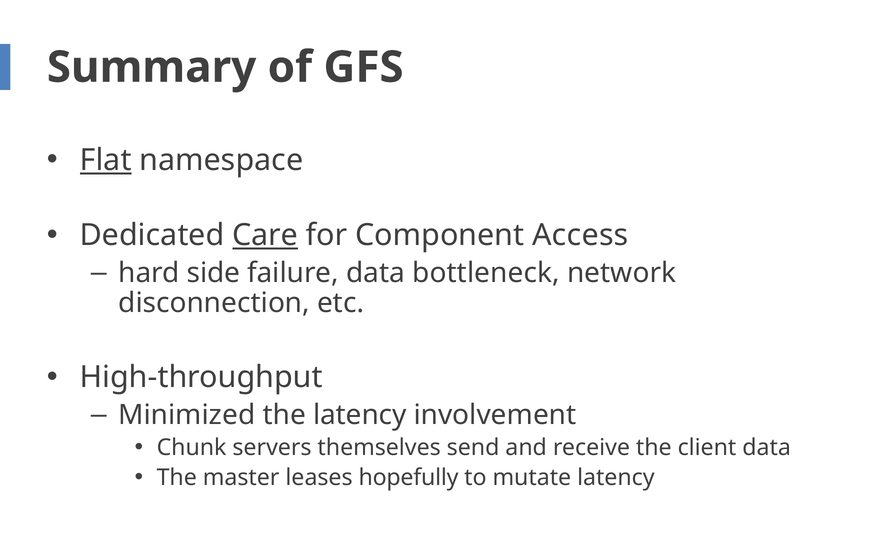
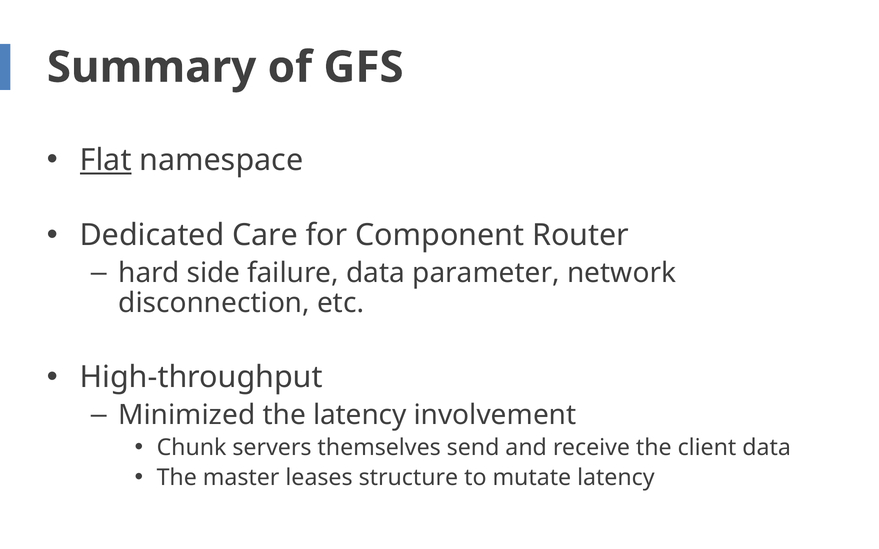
Care underline: present -> none (265, 236)
Access: Access -> Router (581, 236)
bottleneck: bottleneck -> parameter (486, 273)
hopefully: hopefully -> structure (408, 478)
